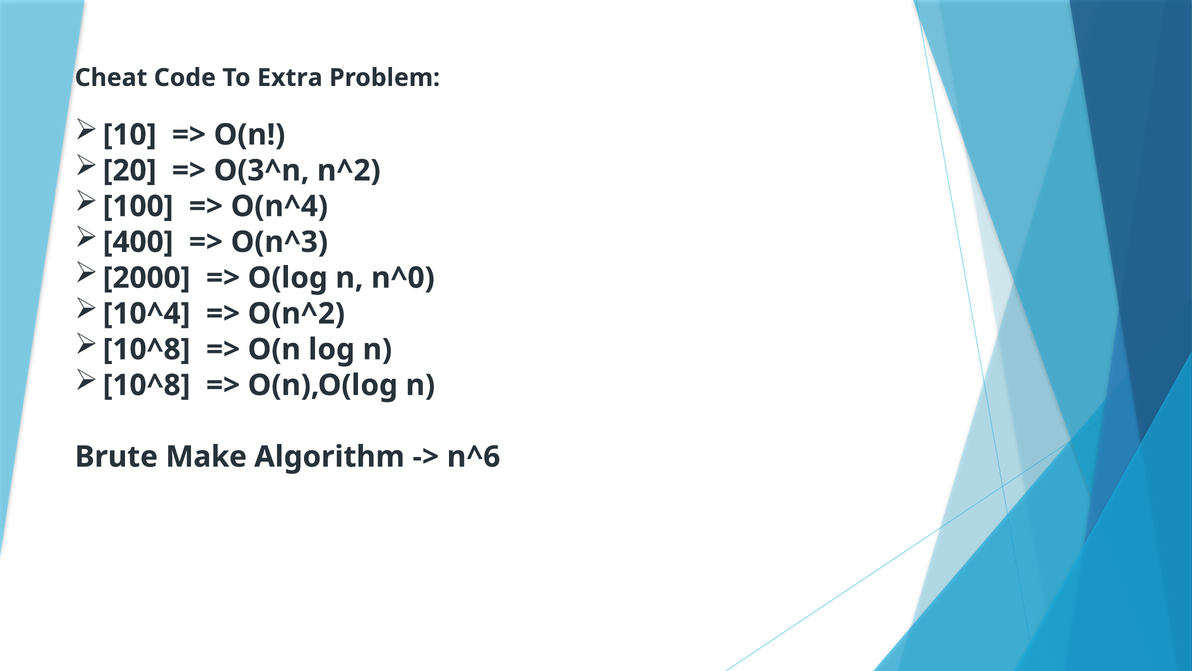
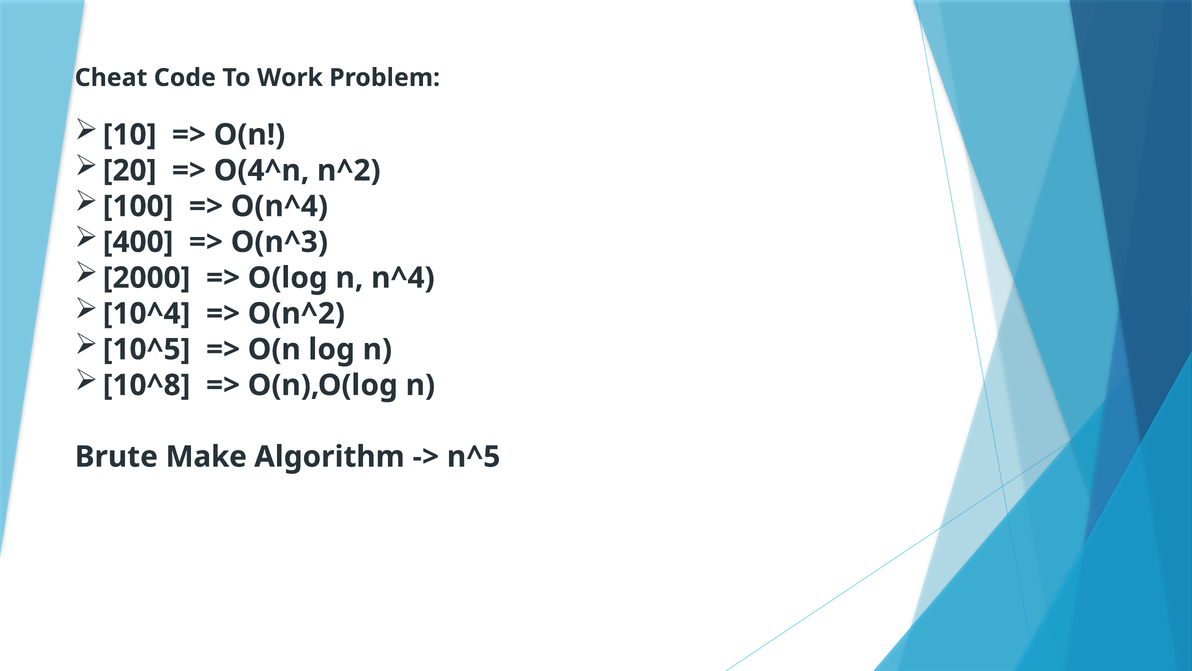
Extra: Extra -> Work (290, 78)
O(3^n: O(3^n -> O(4^n (262, 170)
n^0: n^0 -> n^4 (403, 278)
10^8: 10^8 -> 10^5 (147, 349)
n^6: n^6 -> n^5 (474, 456)
